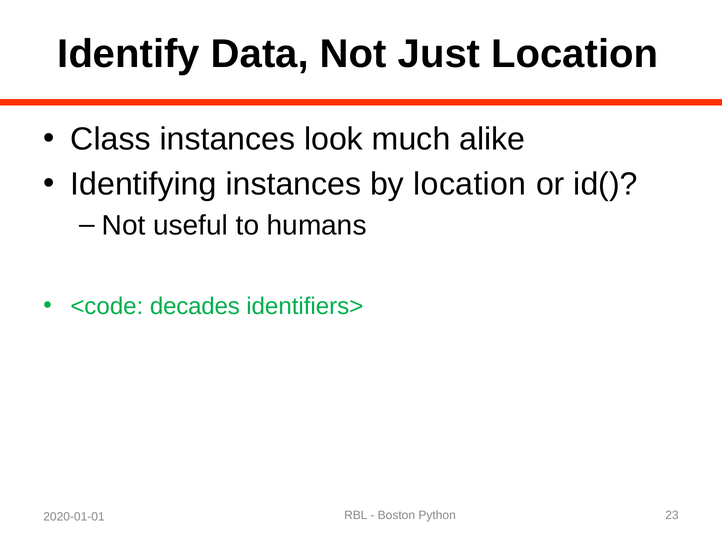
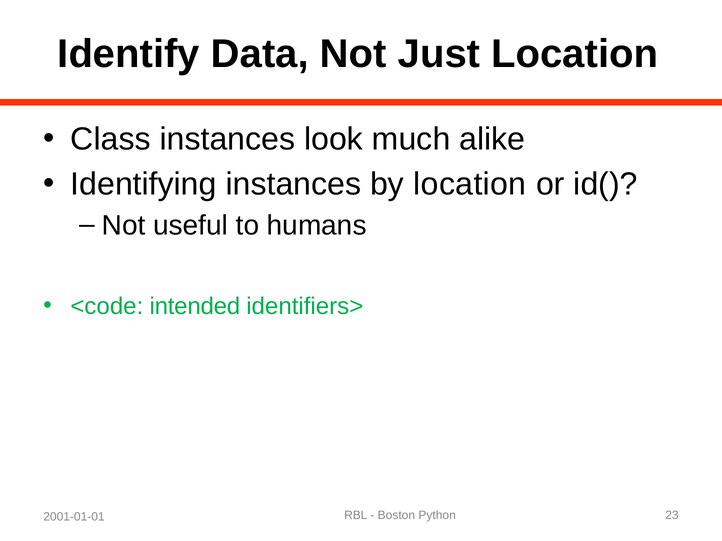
decades: decades -> intended (195, 307)
2020-01-01: 2020-01-01 -> 2001-01-01 (74, 517)
